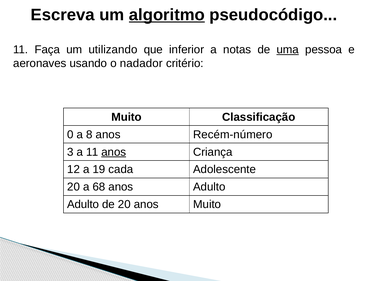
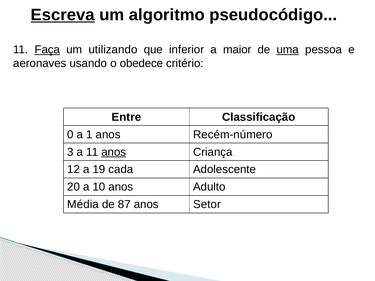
Escreva underline: none -> present (63, 15)
algoritmo underline: present -> none (167, 15)
Faça underline: none -> present (47, 50)
notas: notas -> maior (237, 50)
nadador: nadador -> obedece (141, 63)
Muito: Muito -> Entre (126, 117)
8: 8 -> 1 (89, 135)
68: 68 -> 10 (99, 187)
Adulto: Adulto -> Média (83, 205)
de 20: 20 -> 87 (124, 205)
anos Muito: Muito -> Setor (207, 205)
